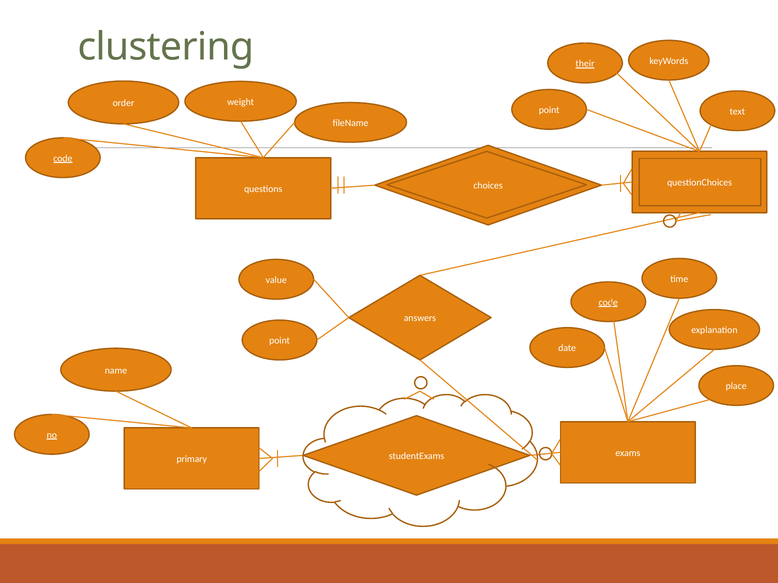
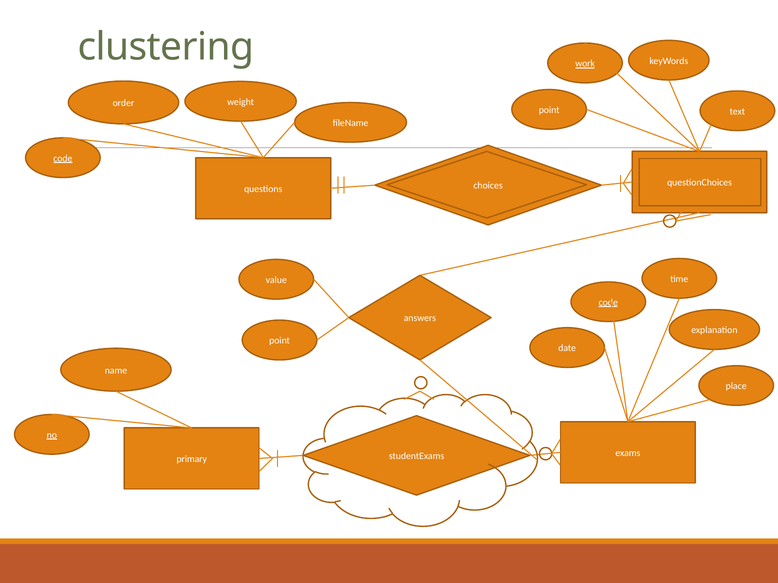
their: their -> work (585, 64)
